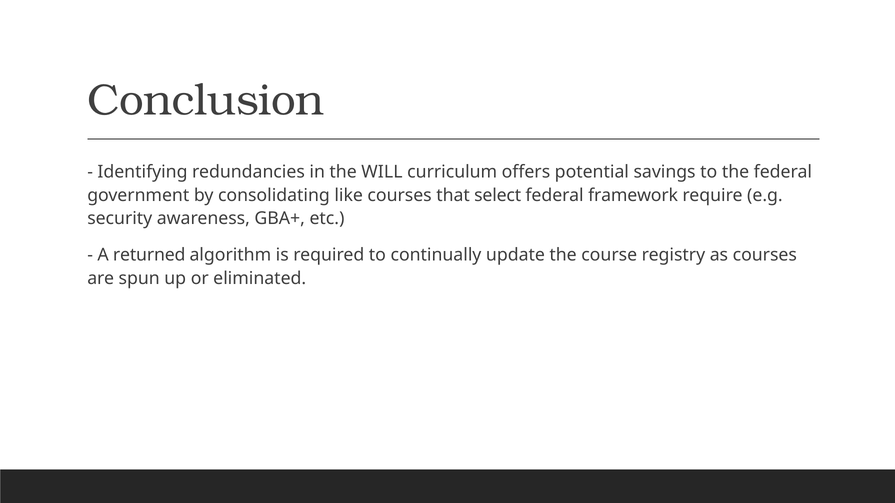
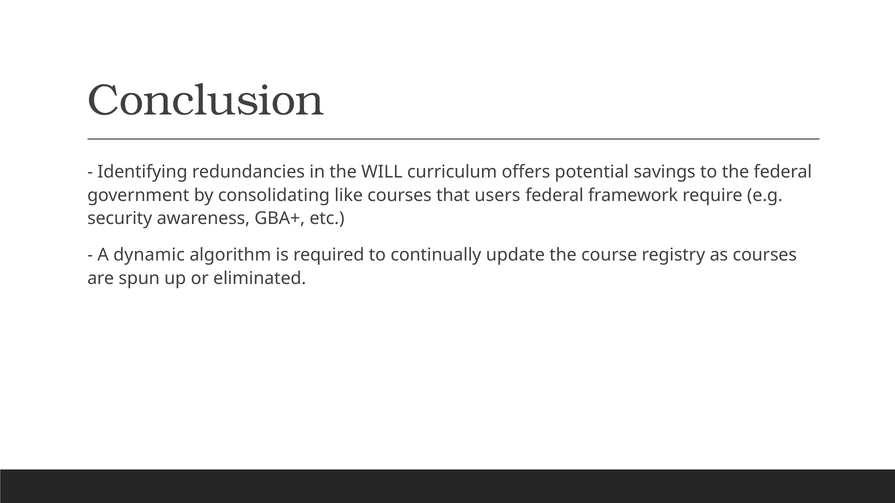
select: select -> users (497, 195)
returned: returned -> dynamic (149, 255)
